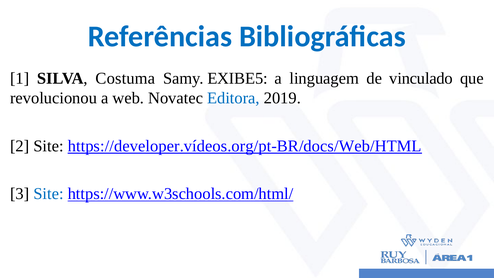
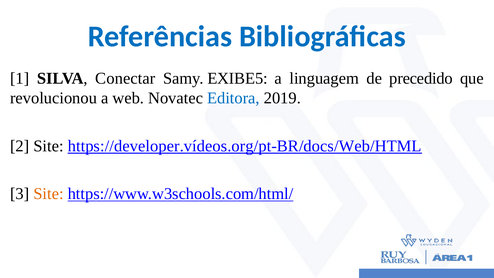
Costuma: Costuma -> Conectar (125, 78)
vinculado: vinculado -> precedido (421, 78)
Site colour: blue -> orange (49, 194)
